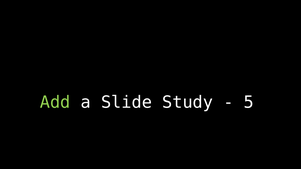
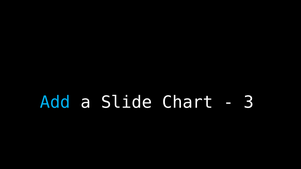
Add colour: light green -> light blue (55, 102)
Study: Study -> Chart (188, 102)
5: 5 -> 3 (249, 102)
